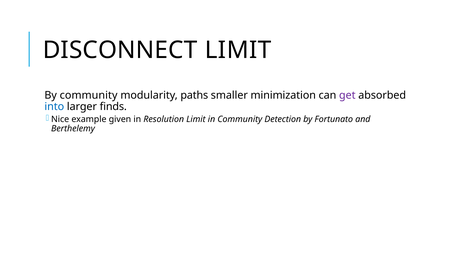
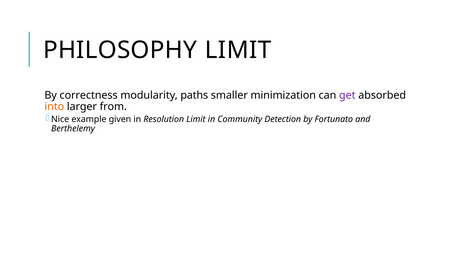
DISCONNECT: DISCONNECT -> PHILOSOPHY (120, 50)
By community: community -> correctness (89, 95)
into colour: blue -> orange (54, 107)
finds: finds -> from (113, 107)
